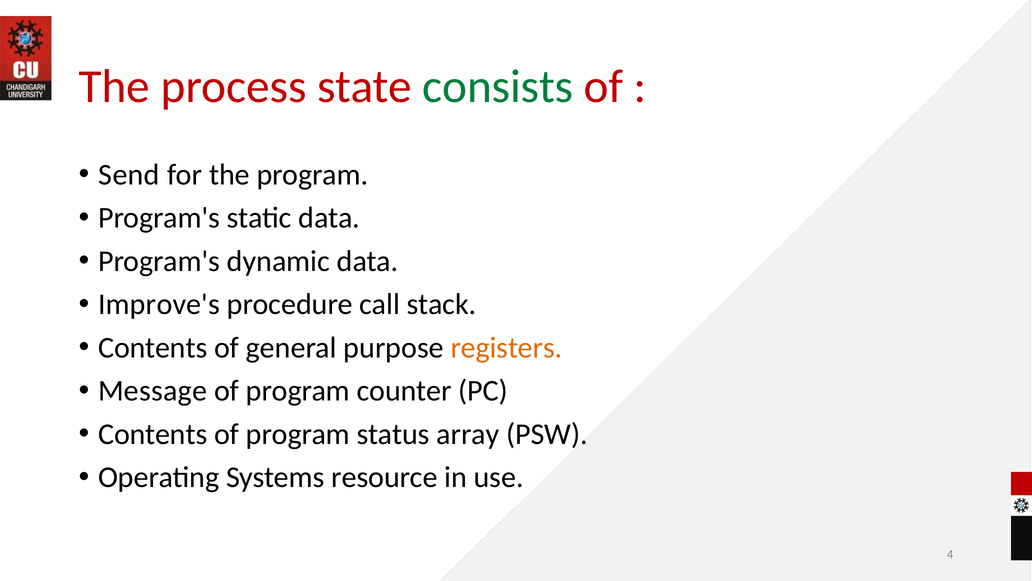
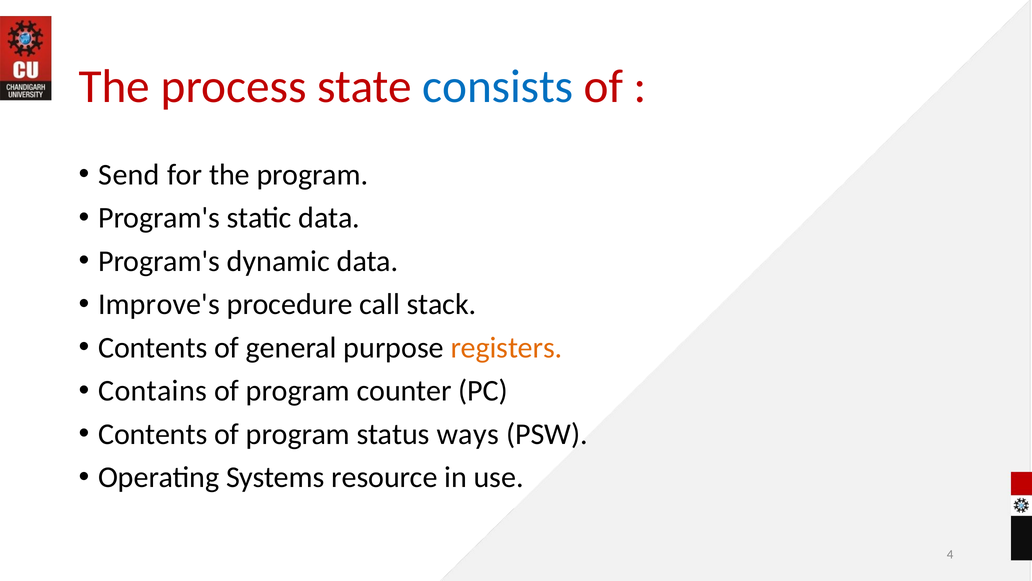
consists colour: green -> blue (498, 87)
Message: Message -> Contains (153, 390)
array: array -> ways (468, 434)
